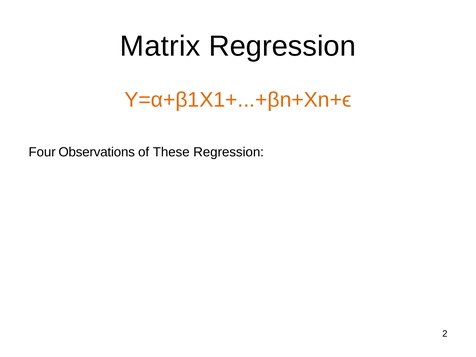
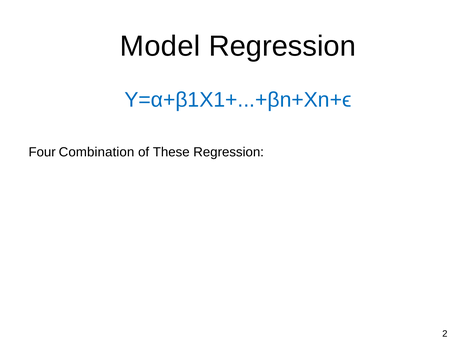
Matrix: Matrix -> Model (160, 46)
Y=α+β1X1+...+βn+Xn+ϵ colour: orange -> blue (238, 100)
Observations: Observations -> Combination (97, 152)
